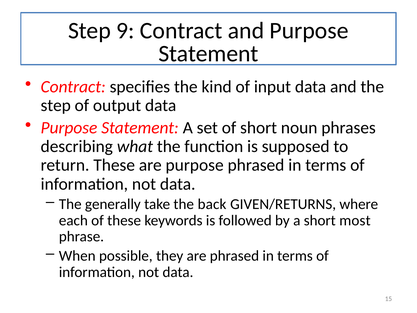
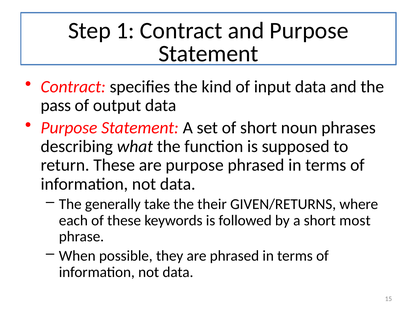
9: 9 -> 1 (125, 31)
step: step -> pass (56, 105)
back: back -> their (212, 204)
